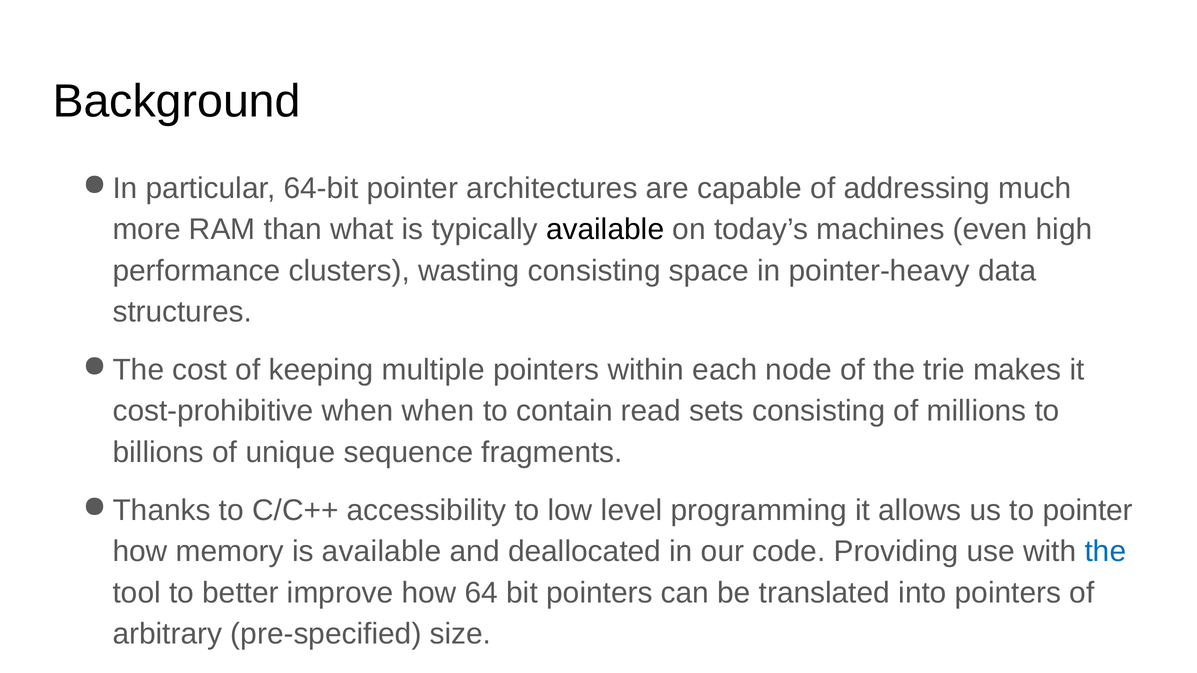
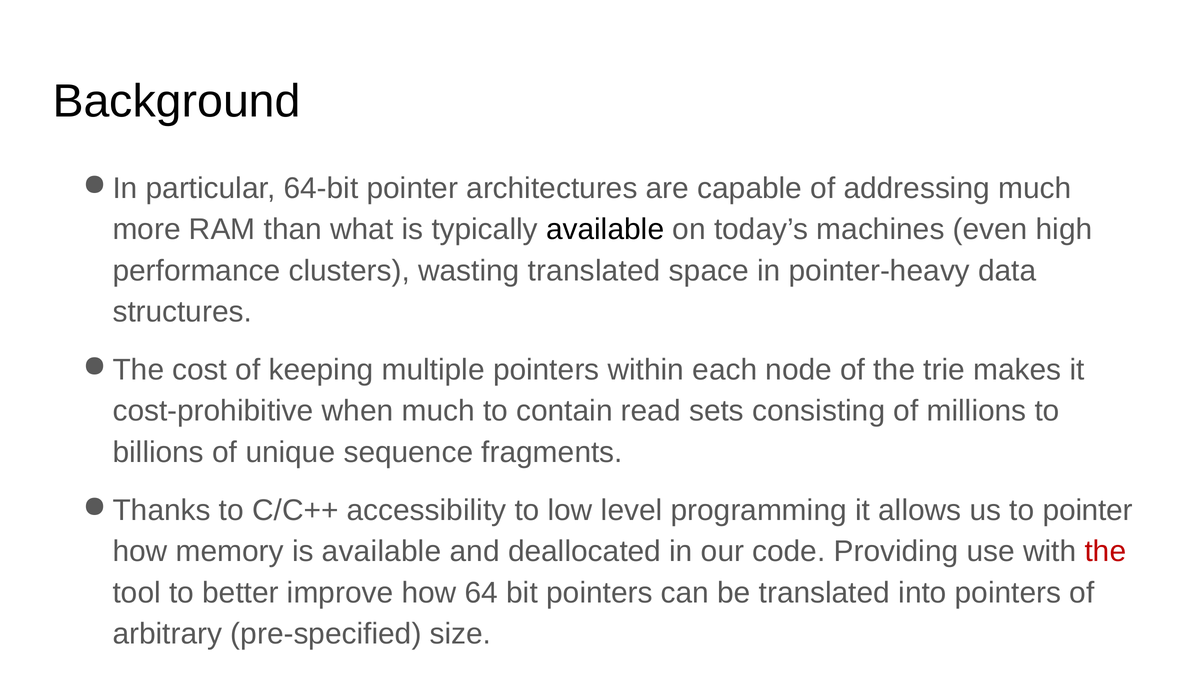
wasting consisting: consisting -> translated (594, 271)
when when: when -> much (438, 411)
the colour: blue -> red (1105, 552)
